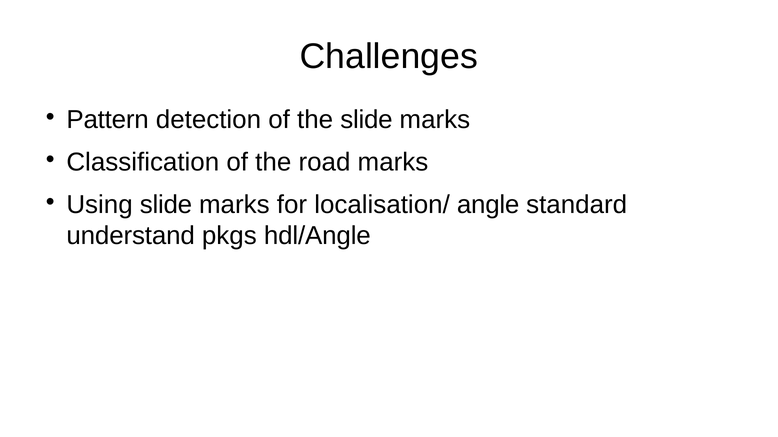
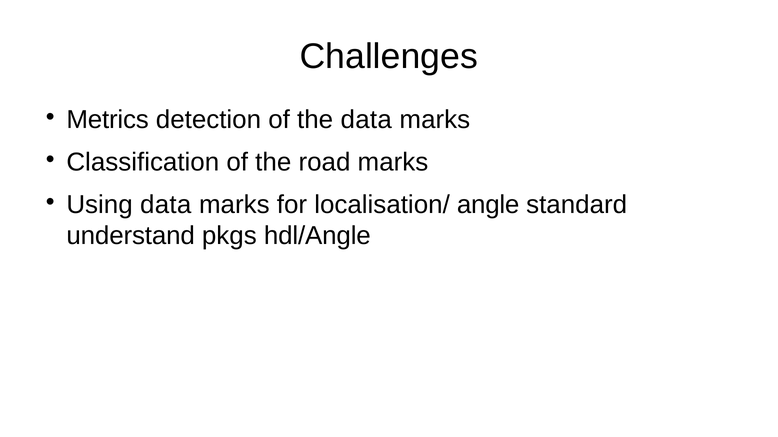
Pattern: Pattern -> Metrics (108, 120)
the slide: slide -> data (366, 120)
Using slide: slide -> data (166, 205)
